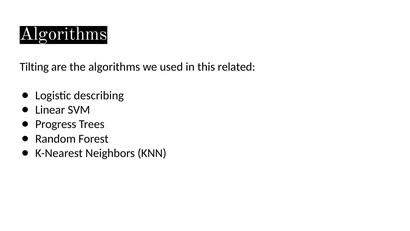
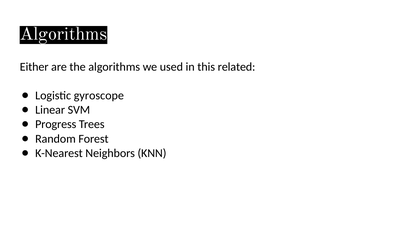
Tilting: Tilting -> Either (34, 67)
describing: describing -> gyroscope (99, 95)
